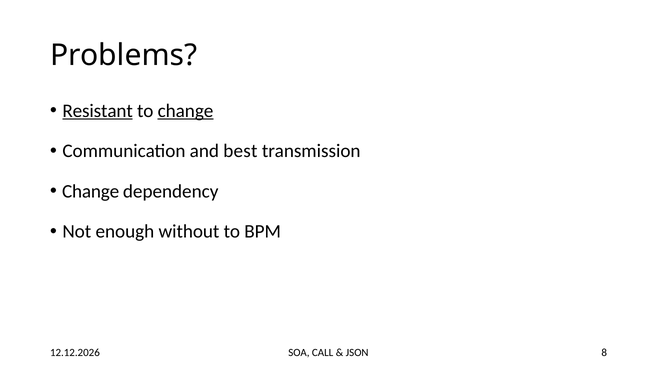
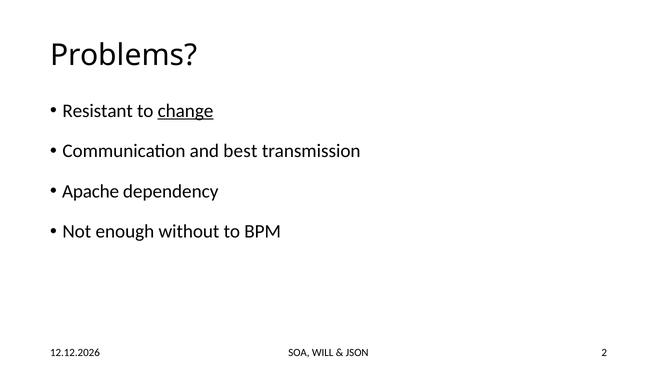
Resistant underline: present -> none (98, 111)
Change: Change -> Apache (91, 192)
CALL: CALL -> WILL (323, 353)
8: 8 -> 2 (604, 353)
